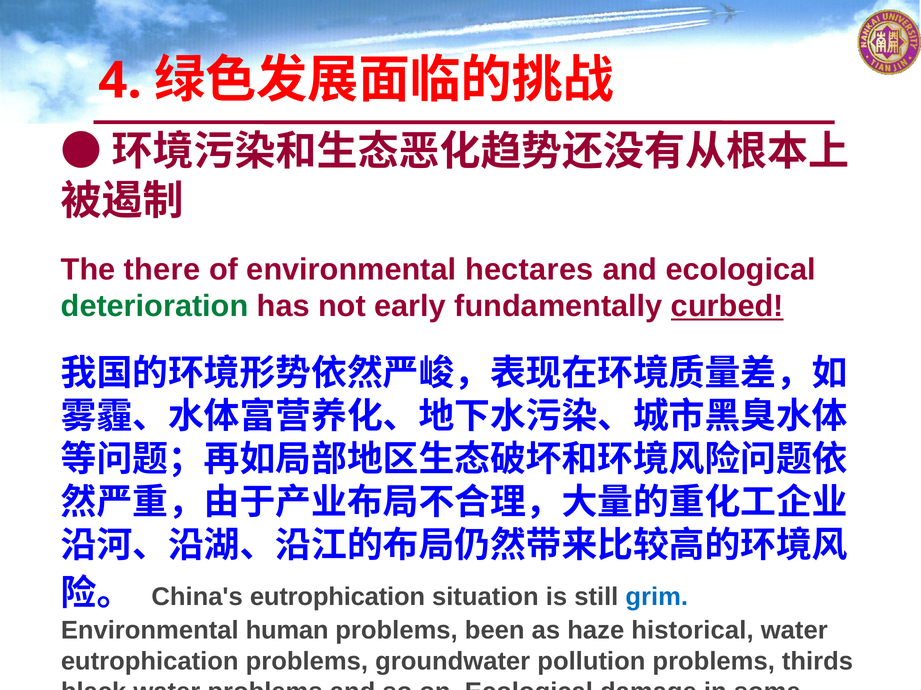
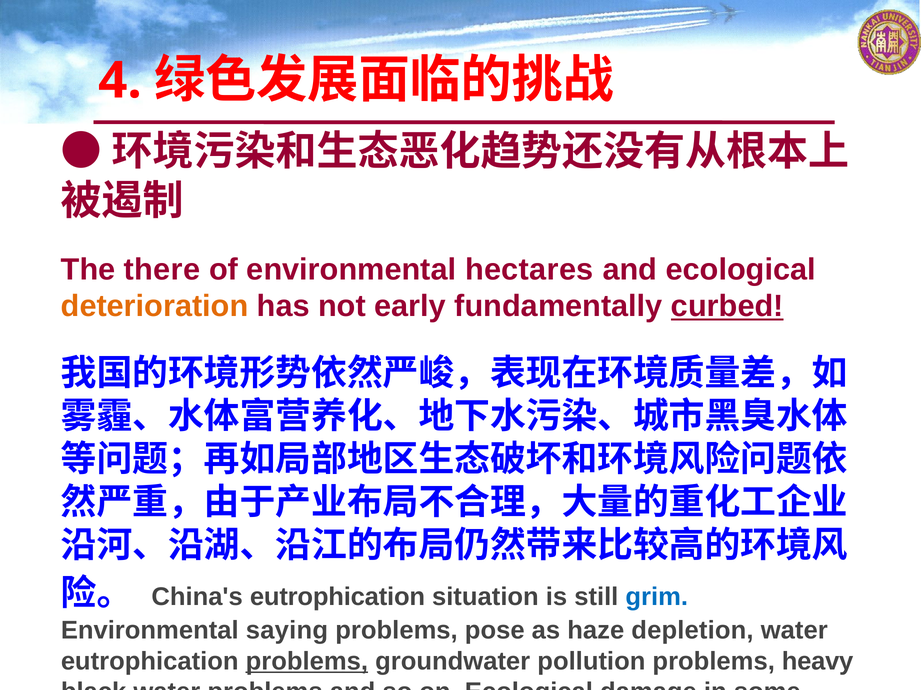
deterioration colour: green -> orange (155, 307)
human: human -> saying (287, 631)
problems been: been -> pose (495, 631)
historical: historical -> depletion (692, 631)
problems underline: none -> present (307, 662)
problems thirds: thirds -> heavy (818, 662)
